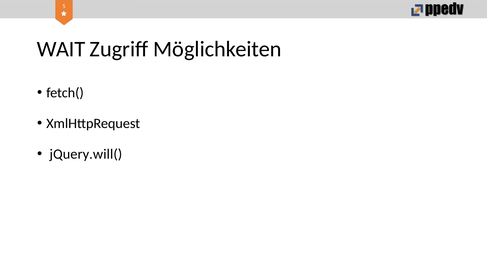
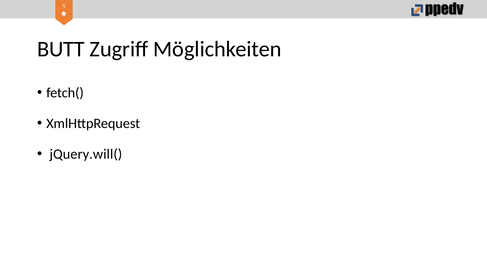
WAIT: WAIT -> BUTT (61, 49)
